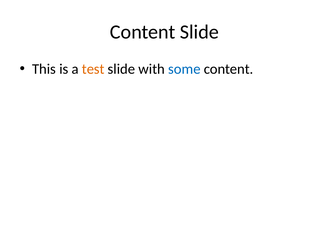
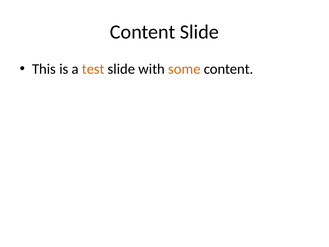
some colour: blue -> orange (184, 69)
